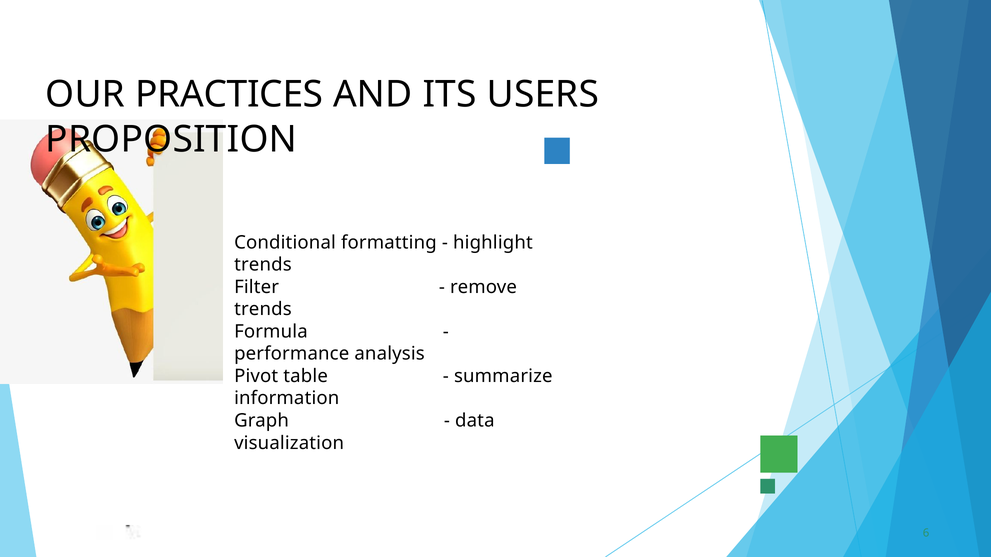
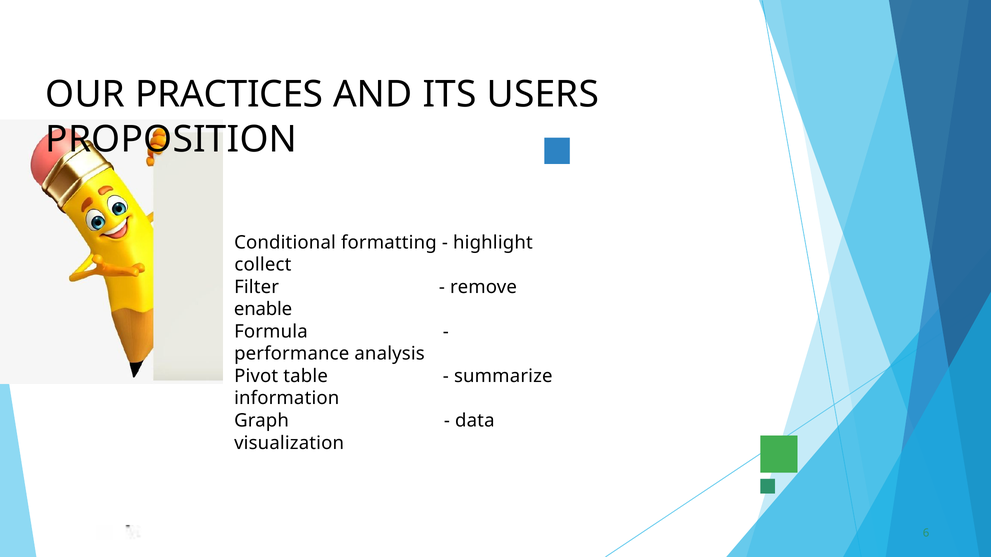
trends: trends -> collect (263, 265)
trends: trends -> enable (263, 309)
